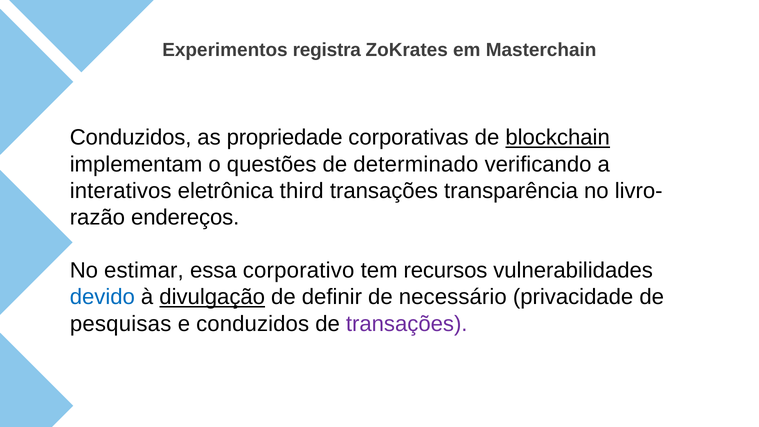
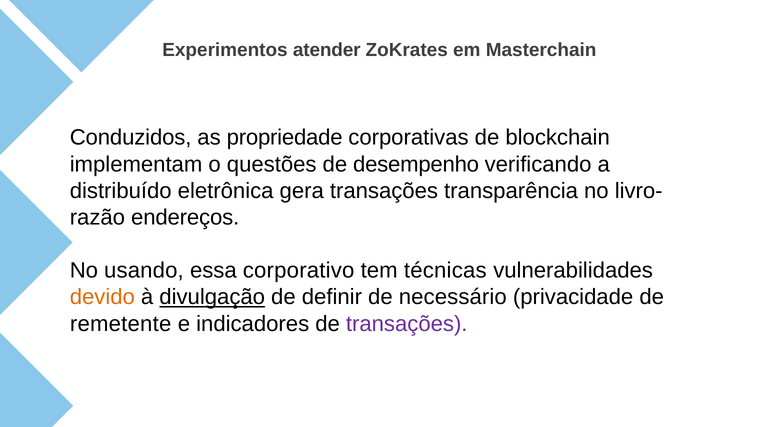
registra: registra -> atender (327, 50)
blockchain underline: present -> none (558, 138)
determinado: determinado -> desempenho (416, 164)
interativos: interativos -> distribuído (121, 191)
third: third -> gera (302, 191)
estimar: estimar -> usando (144, 271)
recursos: recursos -> técnicas (445, 271)
devido colour: blue -> orange (102, 297)
pesquisas: pesquisas -> remetente (121, 324)
e conduzidos: conduzidos -> indicadores (253, 324)
